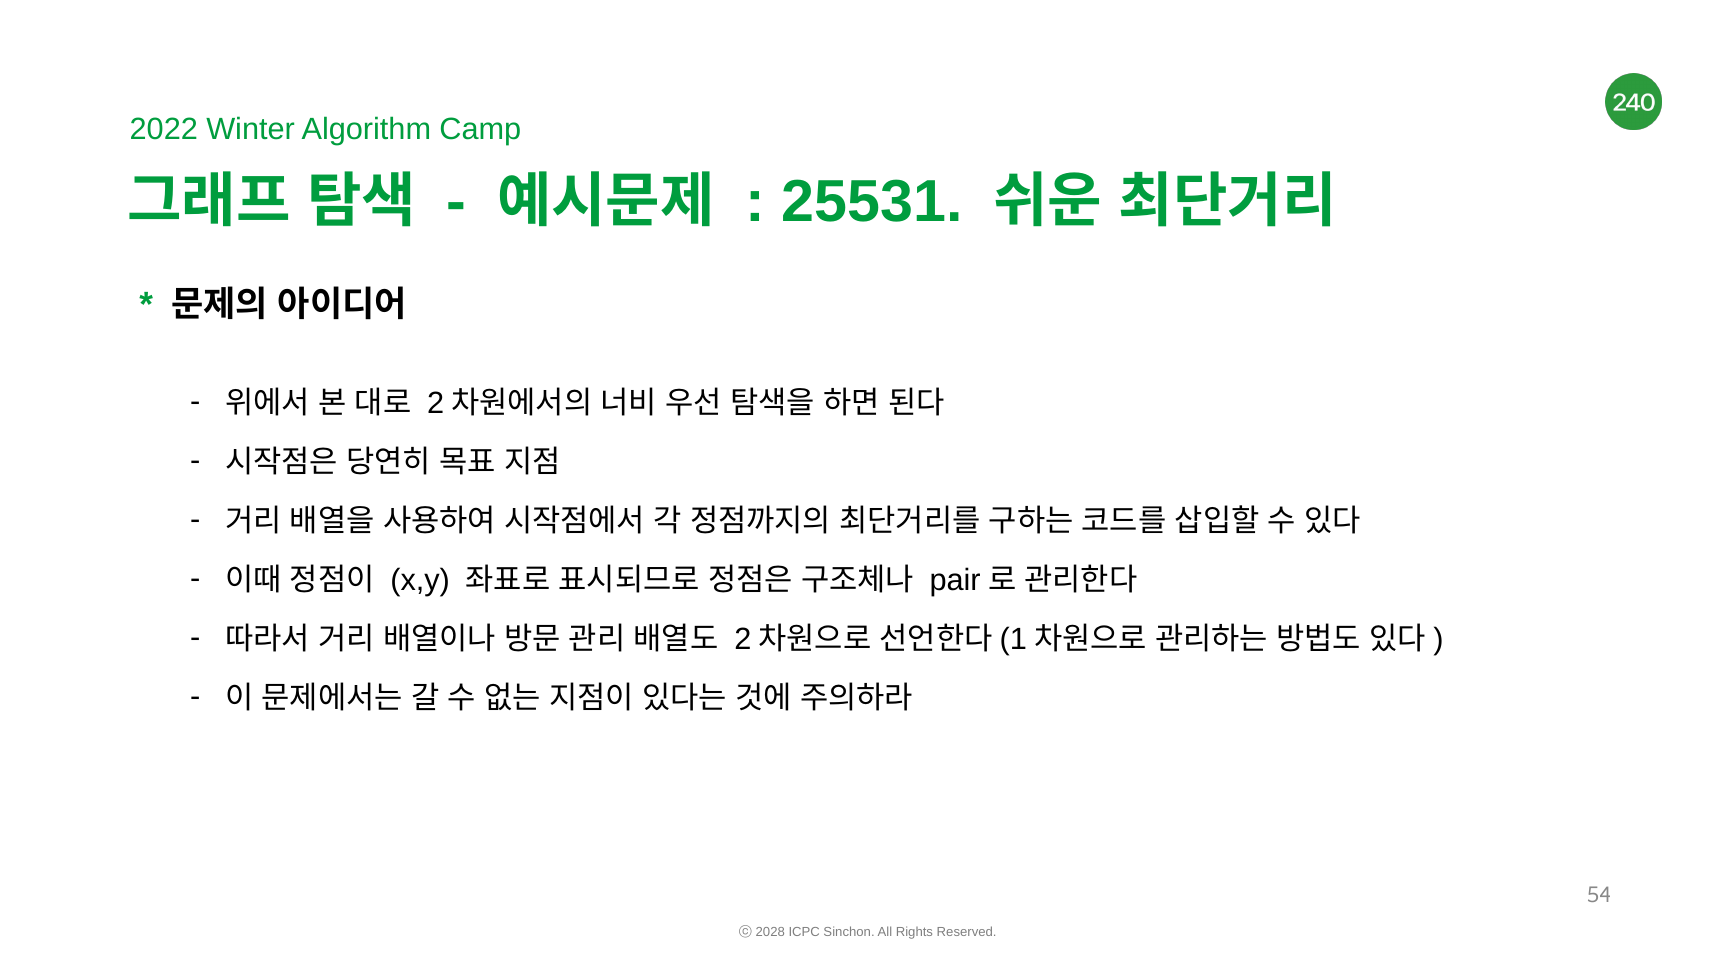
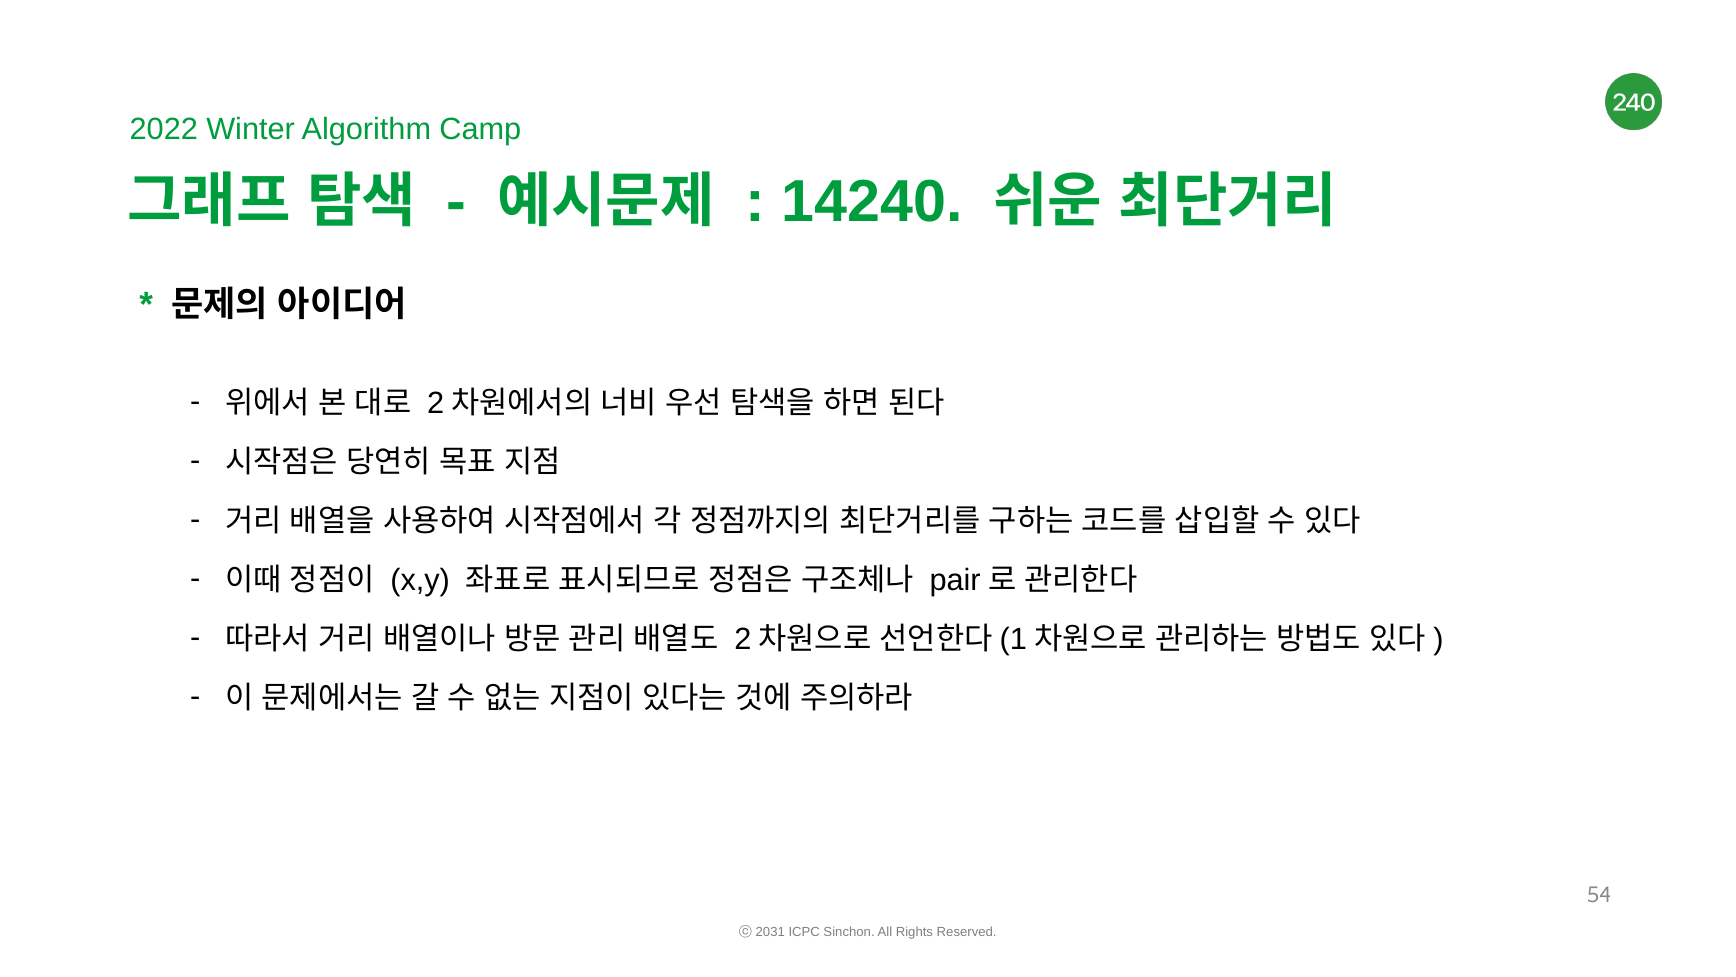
25531: 25531 -> 14240 (872, 201)
2028: 2028 -> 2031 (770, 932)
